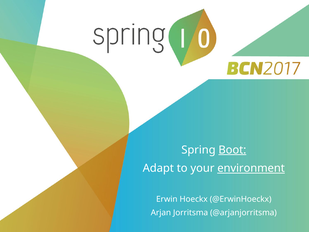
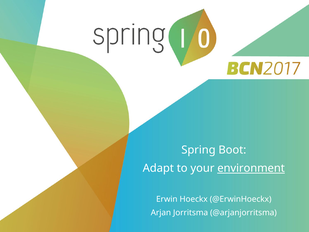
Boot underline: present -> none (232, 150)
